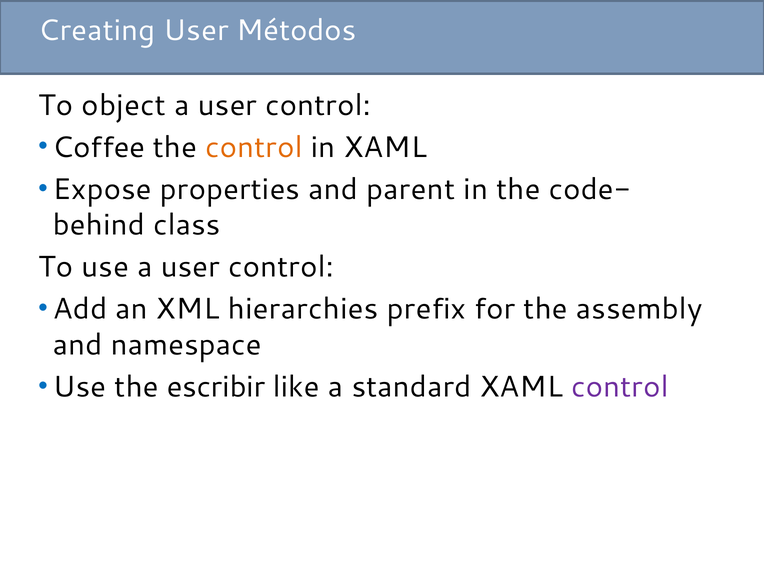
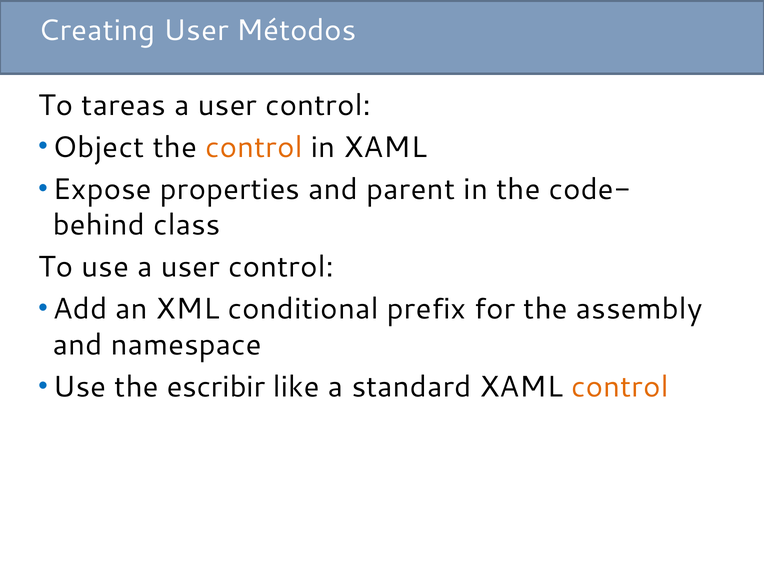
object: object -> tareas (124, 105)
Coffee: Coffee -> Object (99, 147)
hierarchies: hierarchies -> conditional (303, 309)
control colour: purple -> orange (620, 387)
